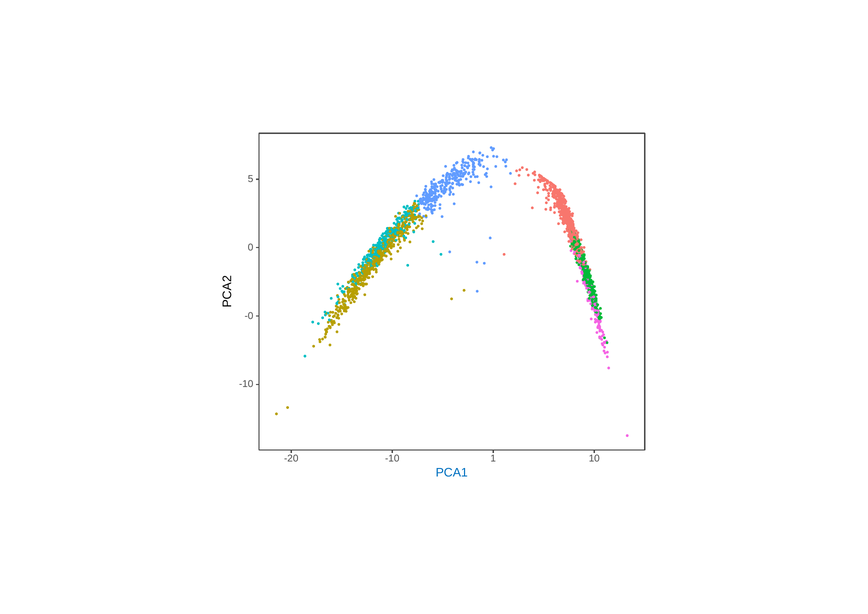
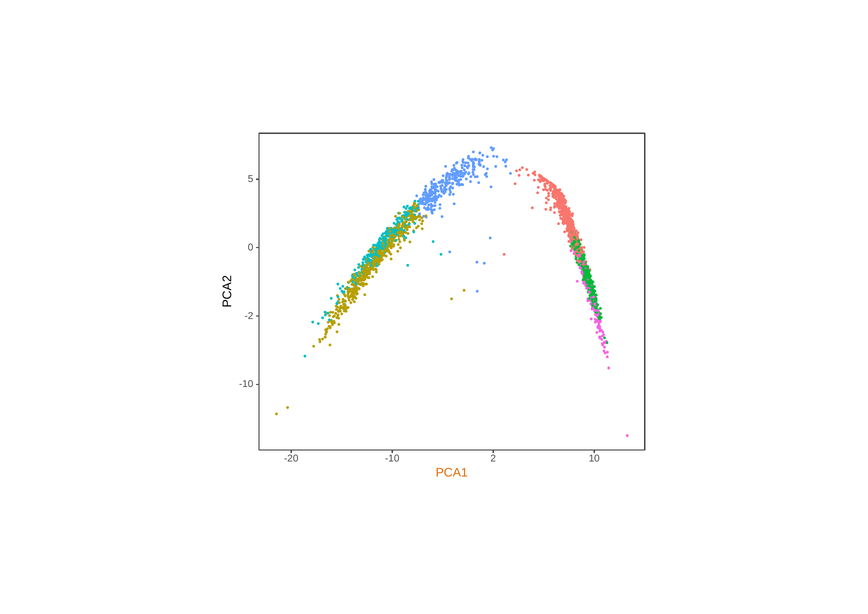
-0: -0 -> -2 (249, 316)
-10 1: 1 -> 2 (493, 458)
PCA1 colour: blue -> orange (452, 472)
